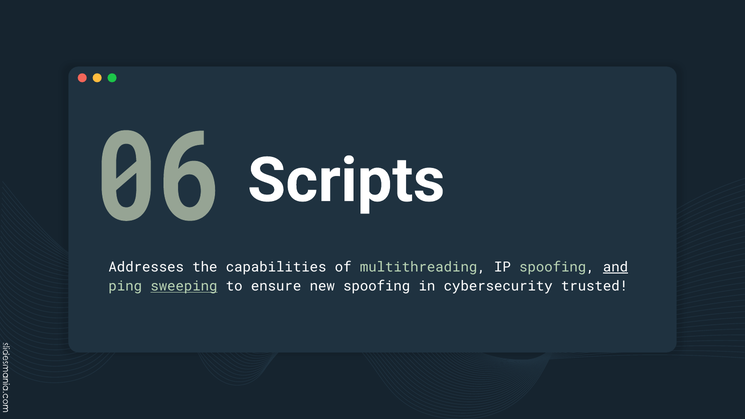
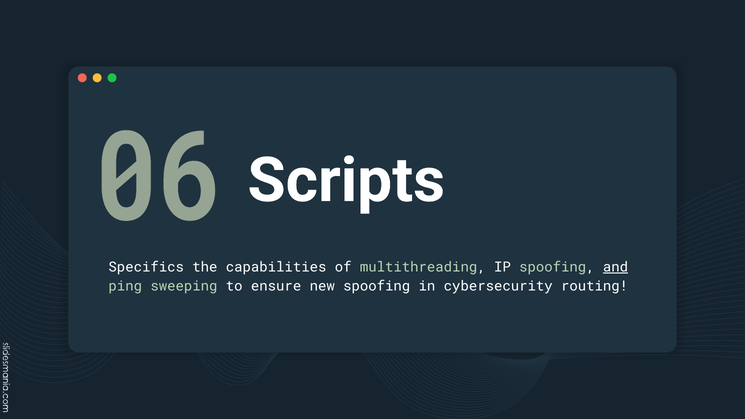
Addresses: Addresses -> Specifics (146, 267)
sweeping underline: present -> none (184, 286)
trusted: trusted -> routing (595, 286)
